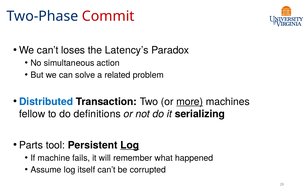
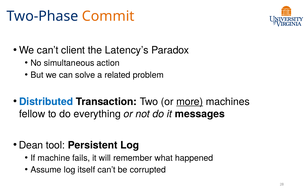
Commit colour: red -> orange (108, 16)
loses: loses -> client (73, 50)
definitions: definitions -> everything (97, 114)
serializing: serializing -> messages (200, 114)
Parts: Parts -> Dean (31, 145)
Log underline: present -> none (130, 145)
